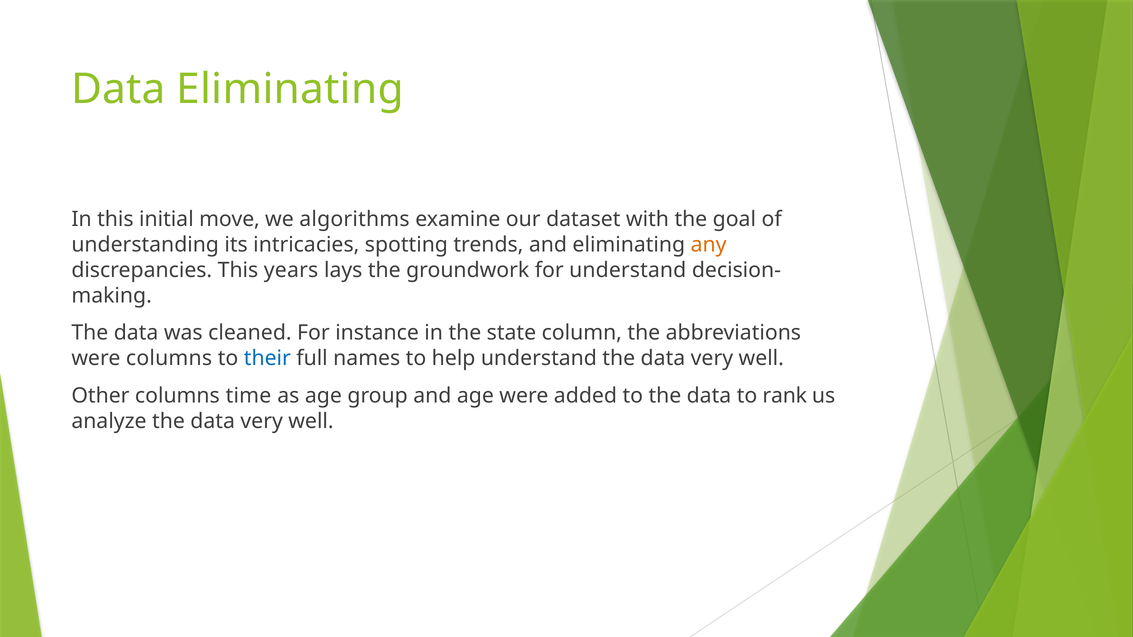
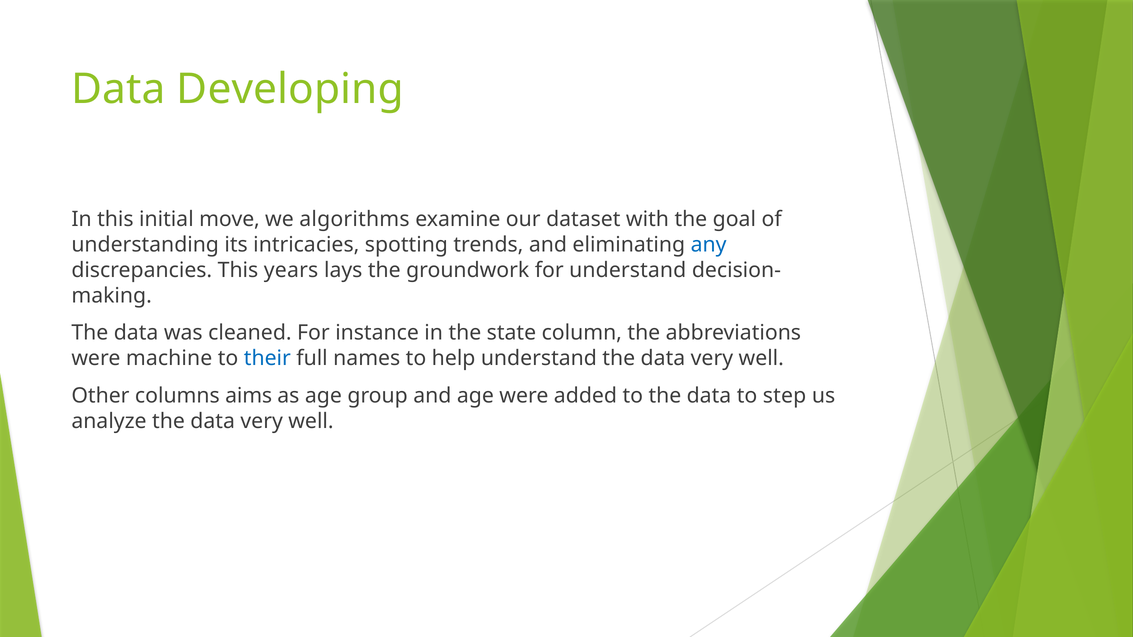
Data Eliminating: Eliminating -> Developing (290, 89)
any colour: orange -> blue (709, 245)
were columns: columns -> machine (169, 359)
time: time -> aims (249, 396)
rank: rank -> step (785, 396)
